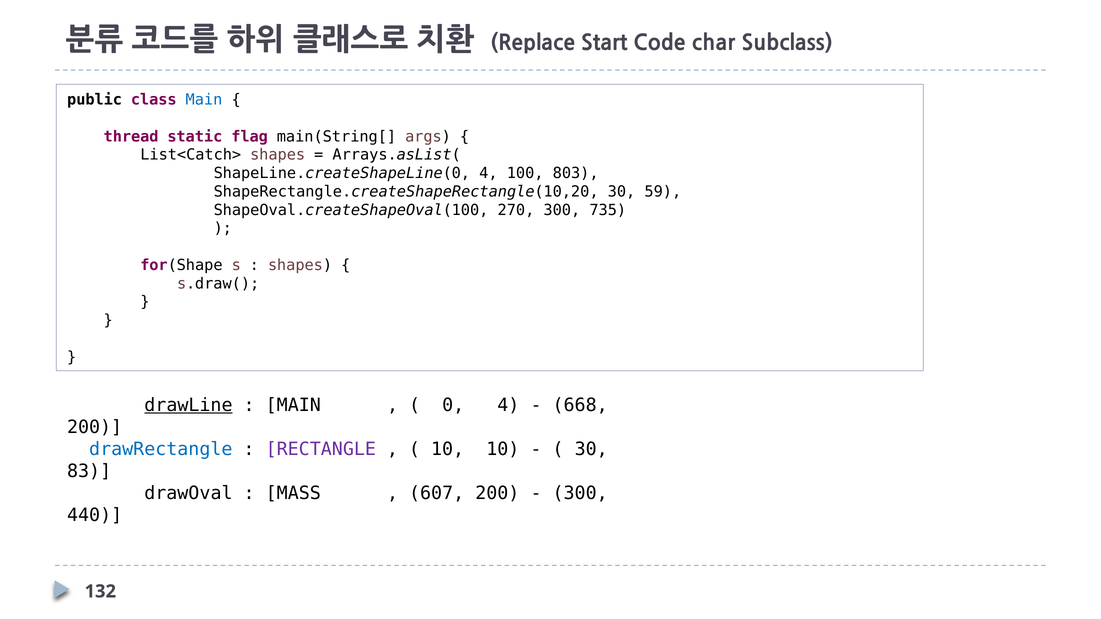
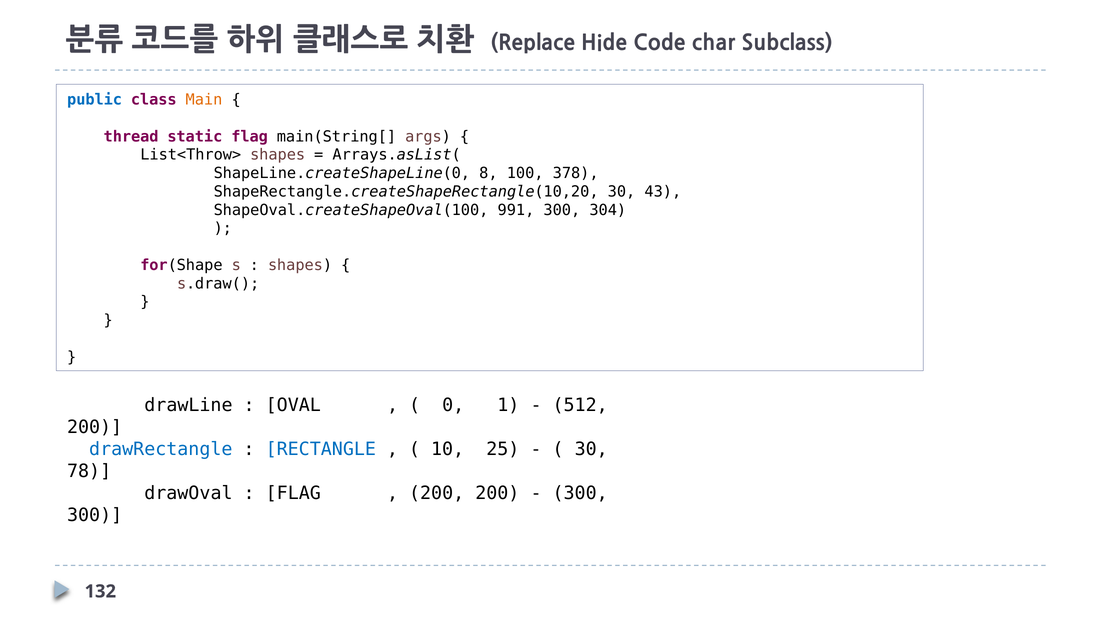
Start: Start -> Hide (604, 43)
public colour: black -> blue (95, 100)
Main colour: blue -> orange (204, 100)
List<Catch>: List<Catch> -> List<Throw> (191, 155)
ShapeLine.createShapeLine(0 4: 4 -> 8 (488, 173)
803: 803 -> 378 (576, 173)
59: 59 -> 43 (663, 192)
270: 270 -> 991 (516, 210)
735: 735 -> 304 (608, 210)
drawLine underline: present -> none (188, 405)
MAIN: MAIN -> OVAL (293, 405)
0 4: 4 -> 1 (508, 405)
668: 668 -> 512 (580, 405)
RECTANGLE colour: purple -> blue (321, 449)
10 10: 10 -> 25 (503, 449)
83: 83 -> 78 (89, 471)
MASS: MASS -> FLAG (293, 493)
607: 607 -> 200 (437, 493)
440: 440 -> 300 (95, 515)
